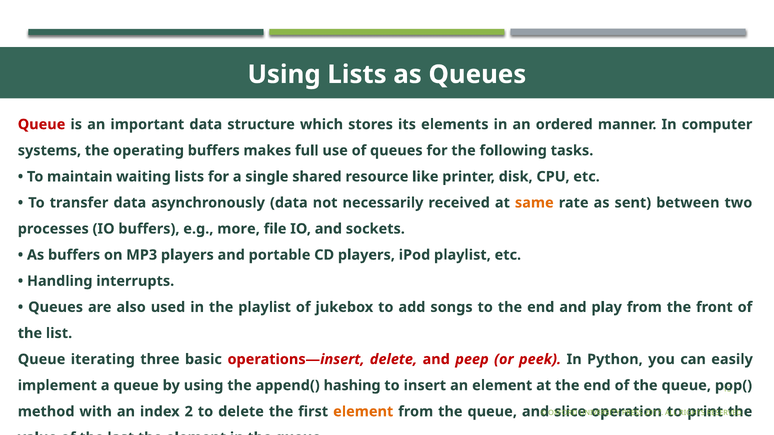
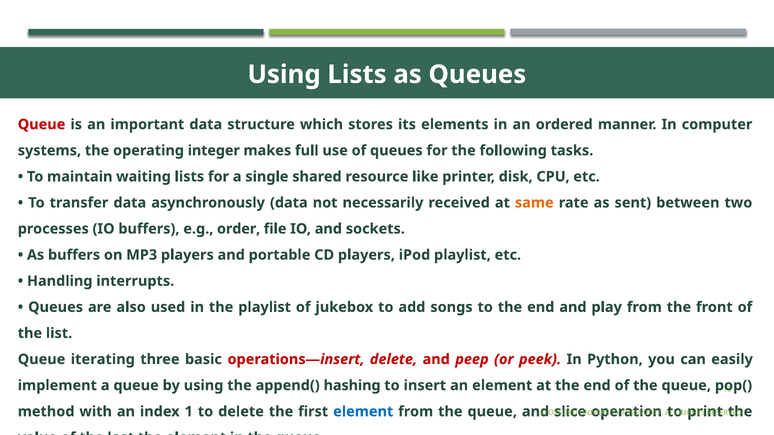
operating buffers: buffers -> integer (214, 151)
more: more -> order (239, 229)
2: 2 -> 1 (189, 412)
element colour: orange -> blue (363, 412)
